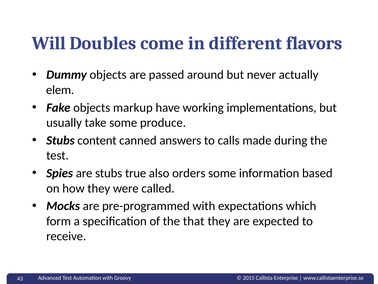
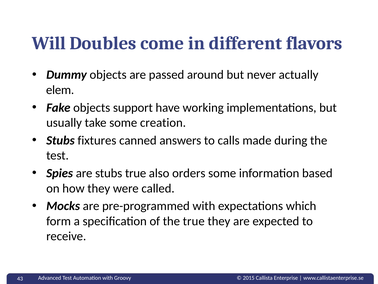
markup: markup -> support (133, 107)
produce: produce -> creation (163, 123)
content: content -> fixtures (97, 140)
the that: that -> true (194, 221)
